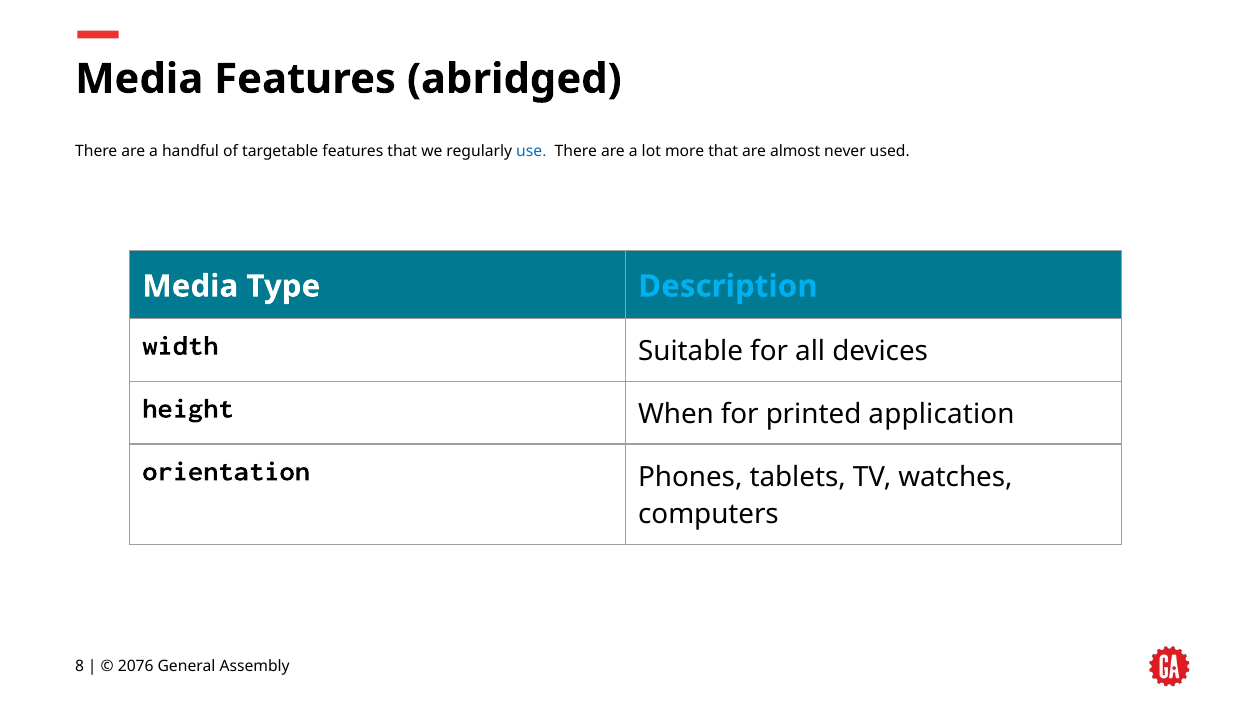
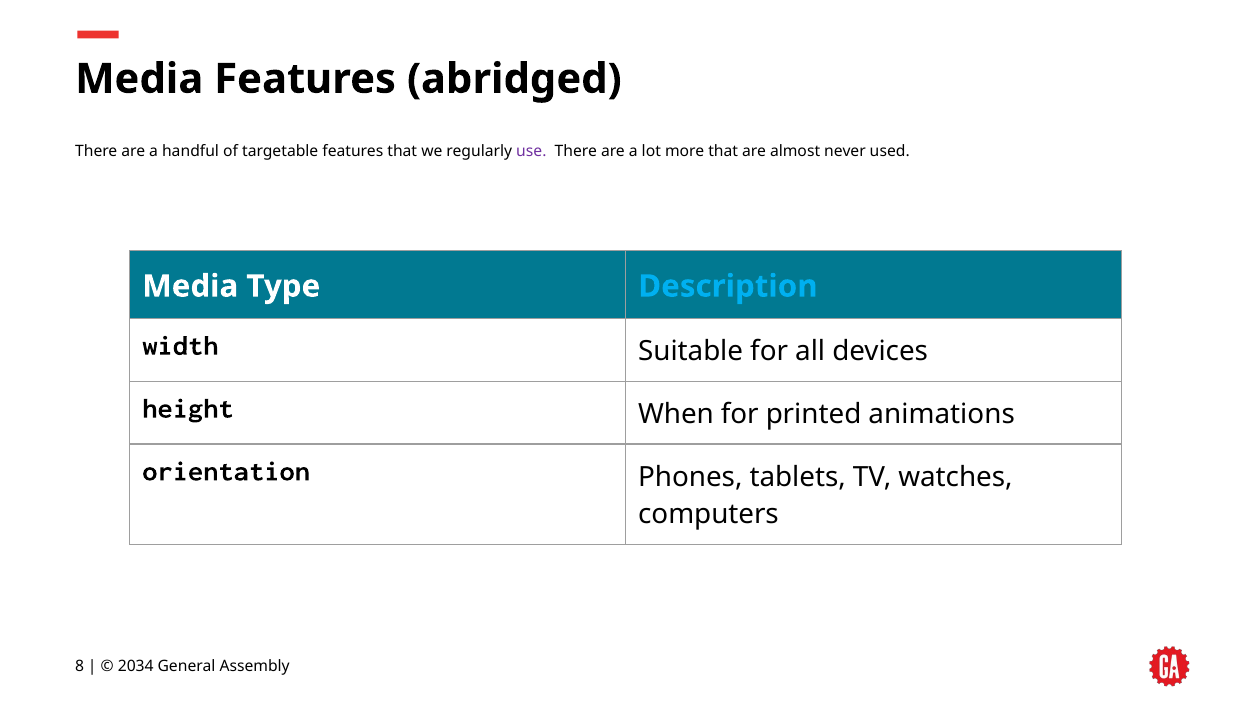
use colour: blue -> purple (531, 151)
application: application -> animations (942, 414)
2076: 2076 -> 2034 (136, 666)
